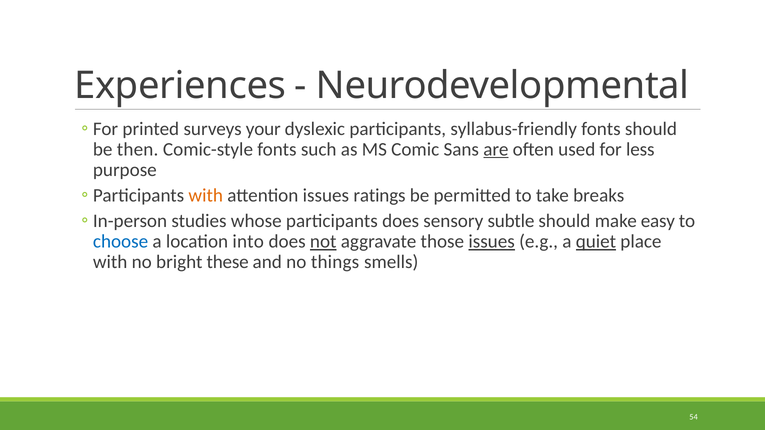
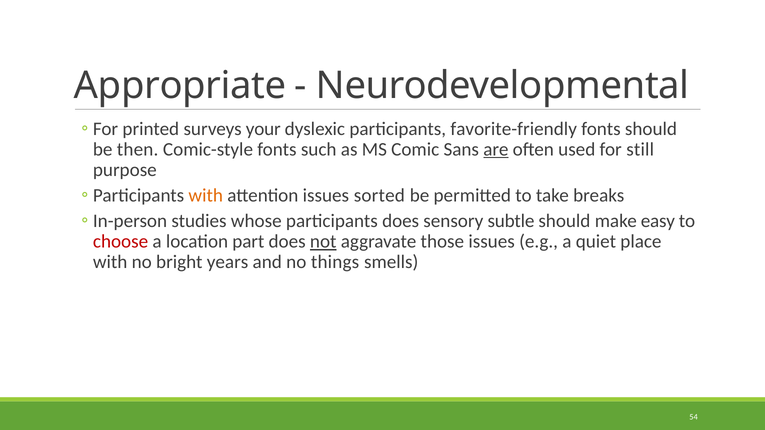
Experiences: Experiences -> Appropriate (180, 86)
syllabus-friendly: syllabus-friendly -> favorite-friendly (514, 129)
less: less -> still (640, 150)
ratings: ratings -> sorted (379, 196)
choose colour: blue -> red (121, 242)
into: into -> part (248, 242)
issues underline: present -> none (492, 242)
quiet underline: present -> none (596, 242)
these: these -> years (228, 262)
